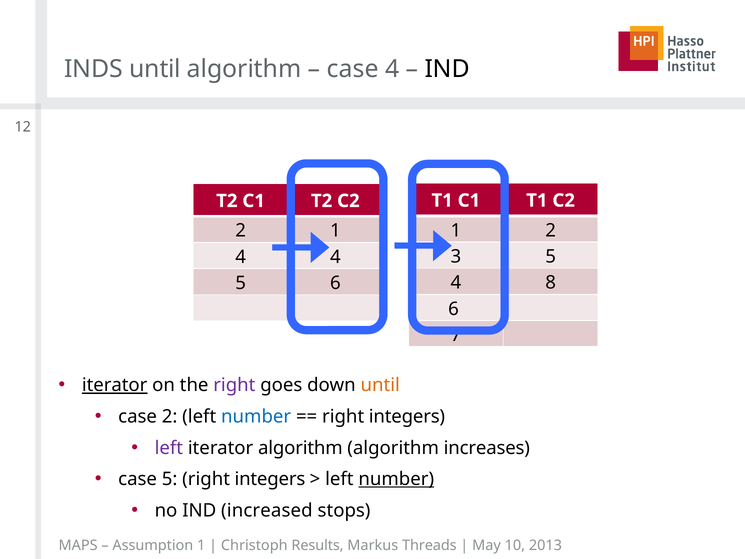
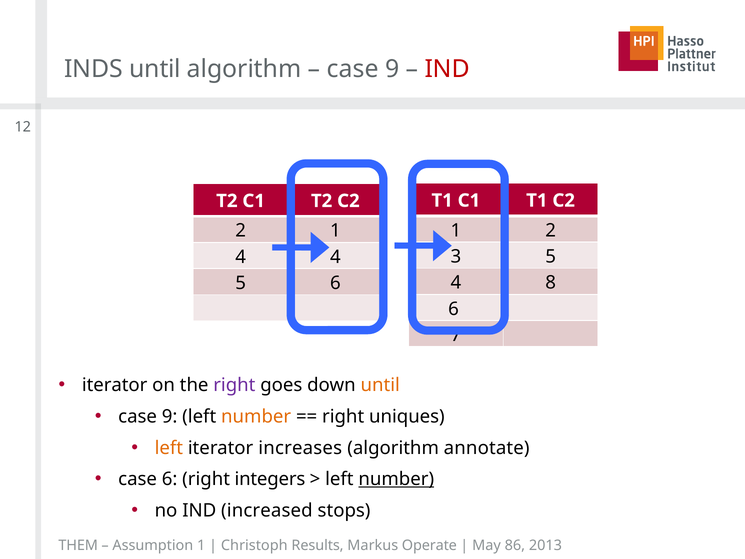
4: 4 -> 9 (392, 69)
IND colour: black -> red (447, 69)
iterator underline: present -> none (115, 385)
2: 2 -> 9 (170, 416)
number colour: blue -> orange (256, 416)
integers: integers -> uniques (407, 416)
left colour: purple -> orange (169, 448)
iterator algorithm: algorithm -> increases (300, 448)
increases: increases -> annotate (487, 448)
case 5: 5 -> 6 (170, 479)
MAPS: MAPS -> THEM (78, 545)
Threads: Threads -> Operate (429, 545)
10: 10 -> 86 (515, 545)
